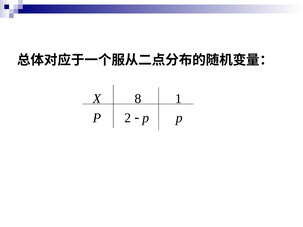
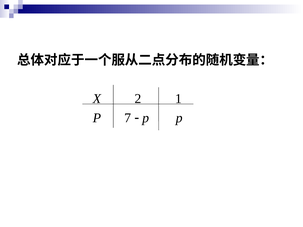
8: 8 -> 2 (138, 99)
2: 2 -> 7 (128, 118)
